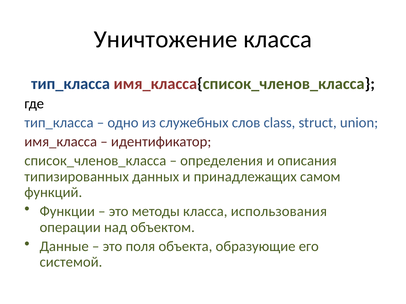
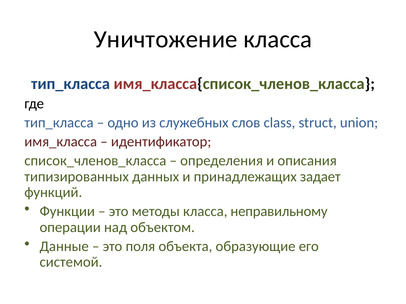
самом: самом -> задает (320, 177)
использования: использования -> неправильному (279, 212)
